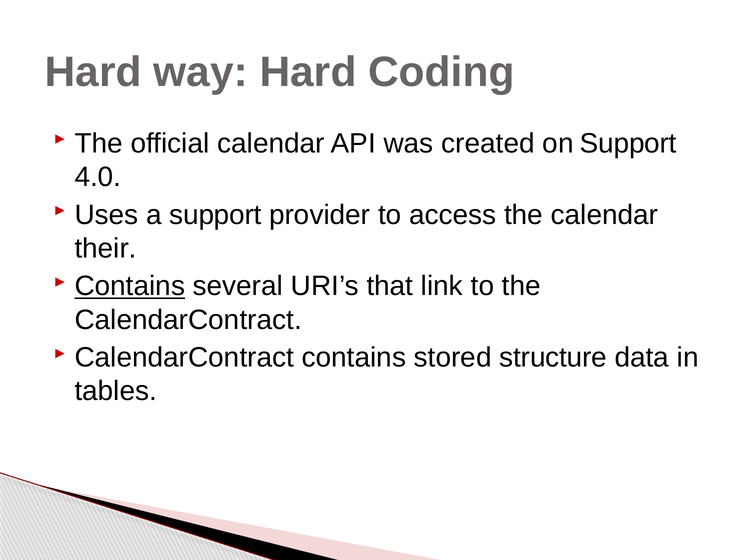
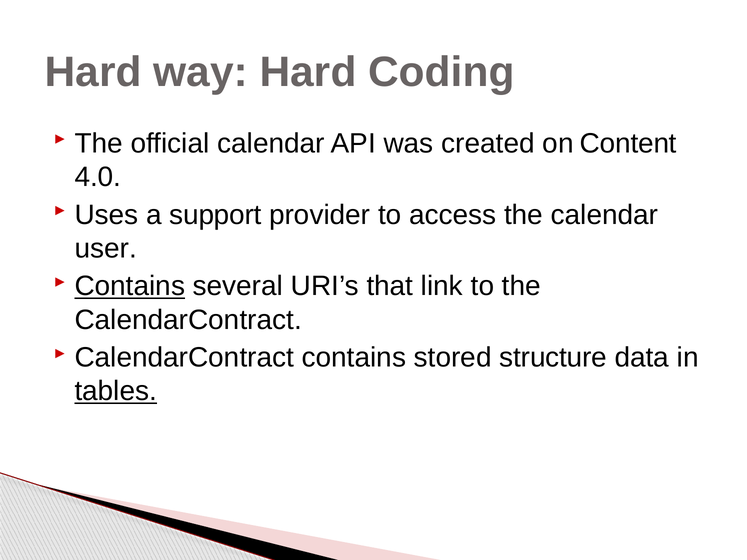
on Support: Support -> Content (628, 143)
their: their -> user (106, 249)
tables underline: none -> present (116, 391)
